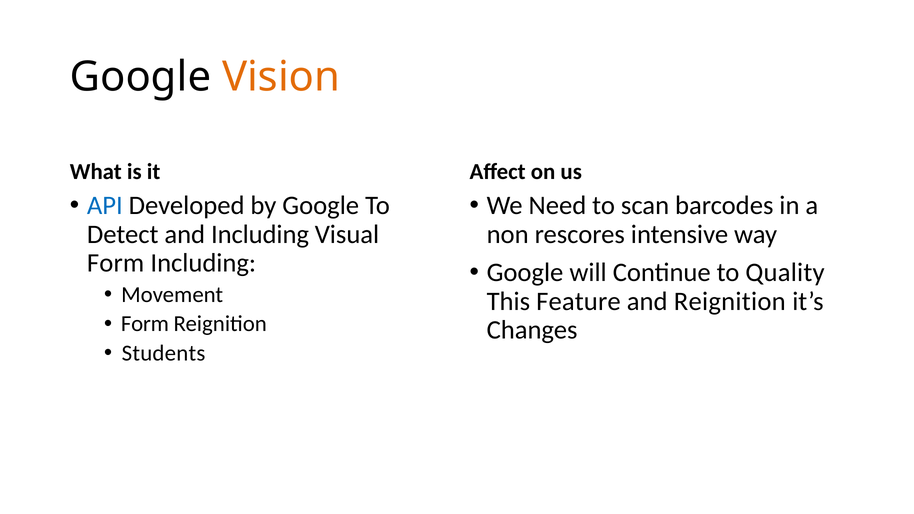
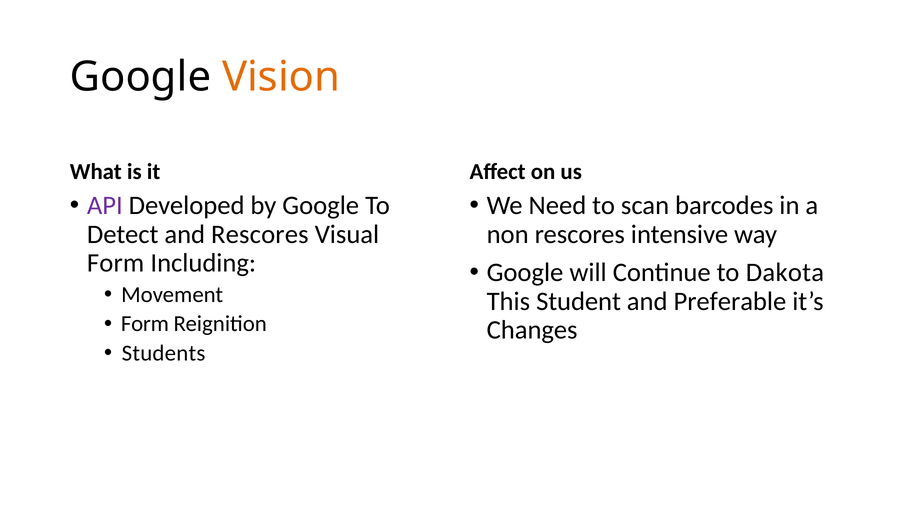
API colour: blue -> purple (105, 205)
and Including: Including -> Rescores (260, 234)
Quality: Quality -> Dakota (785, 273)
Feature: Feature -> Student (579, 301)
and Reignition: Reignition -> Preferable (730, 301)
